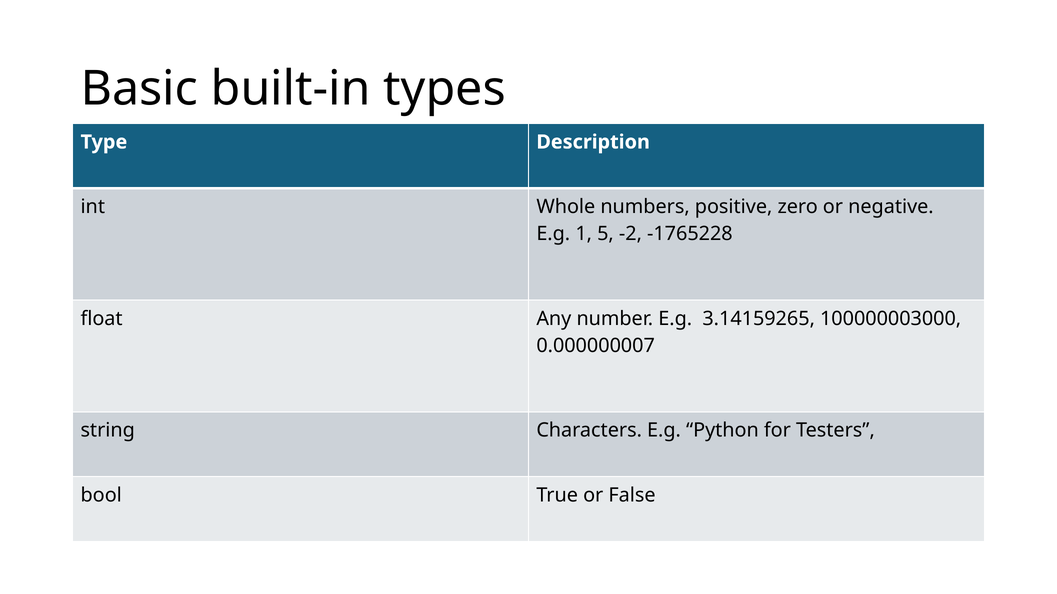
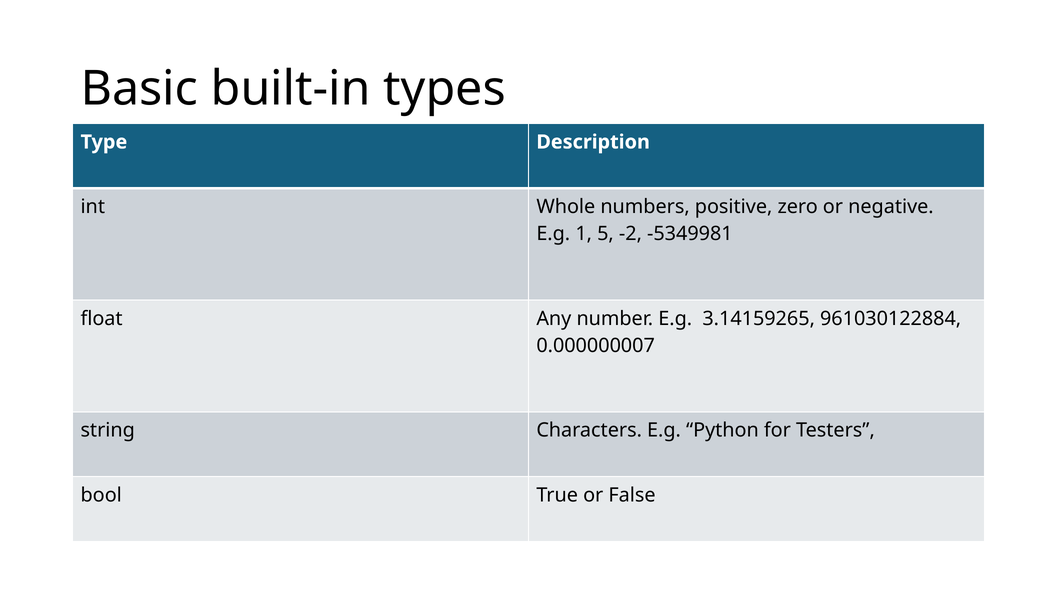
-1765228: -1765228 -> -5349981 (690, 234)
100000003000: 100000003000 -> 961030122884 (891, 319)
